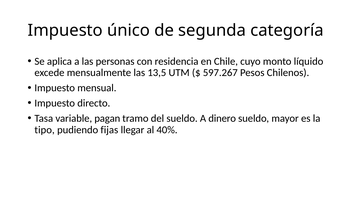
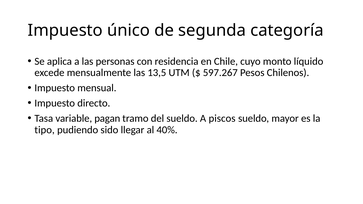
dinero: dinero -> piscos (222, 118)
fijas: fijas -> sido (109, 130)
